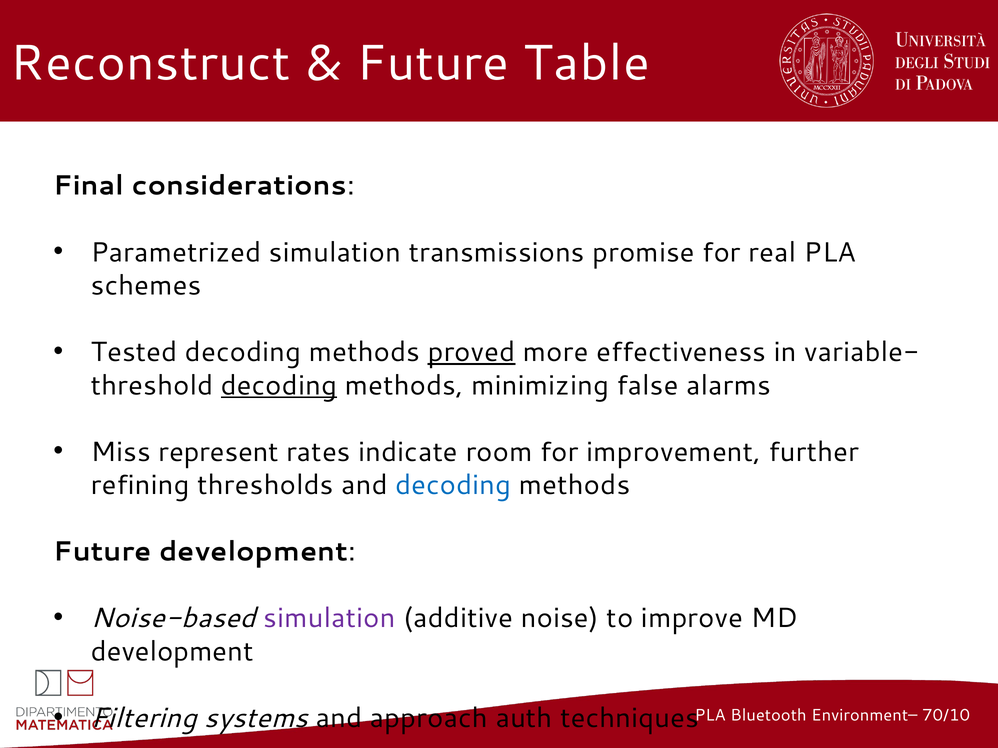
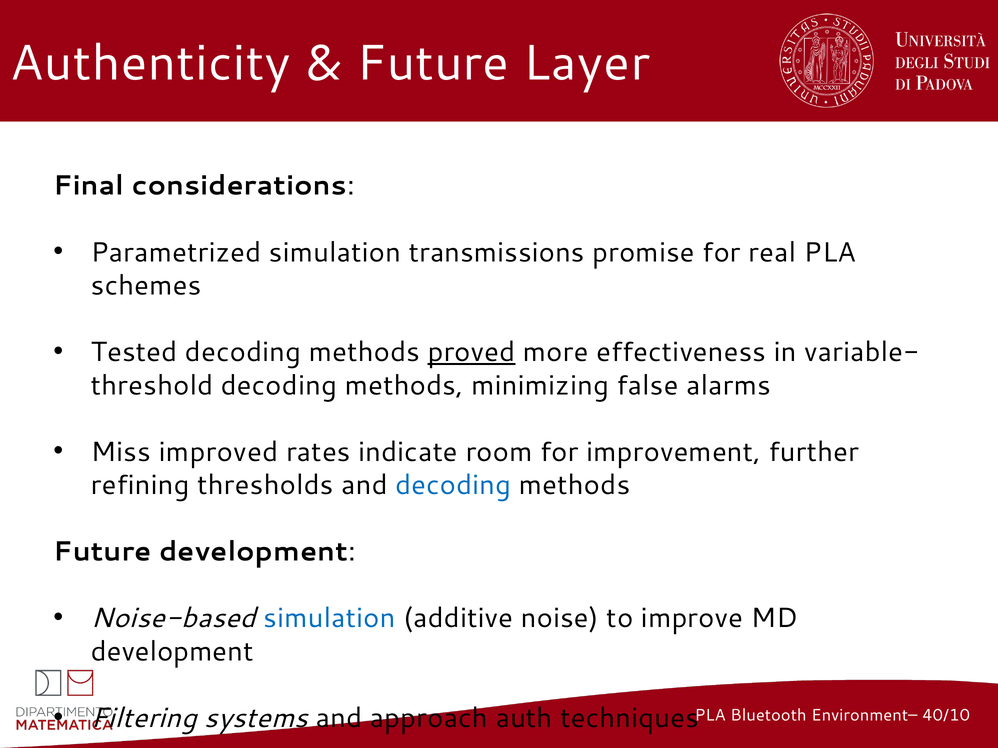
Reconstruct: Reconstruct -> Authenticity (150, 63)
Table: Table -> Layer (587, 63)
decoding underline: present -> none (279, 386)
represent: represent -> improved (218, 452)
simulation colour: purple -> blue (330, 619)
70/10: 70/10 -> 40/10 (946, 716)
